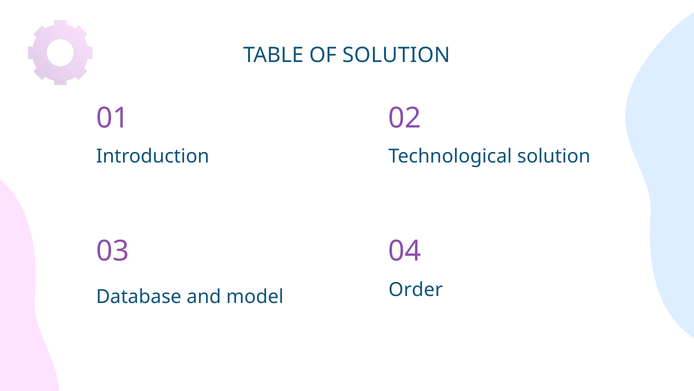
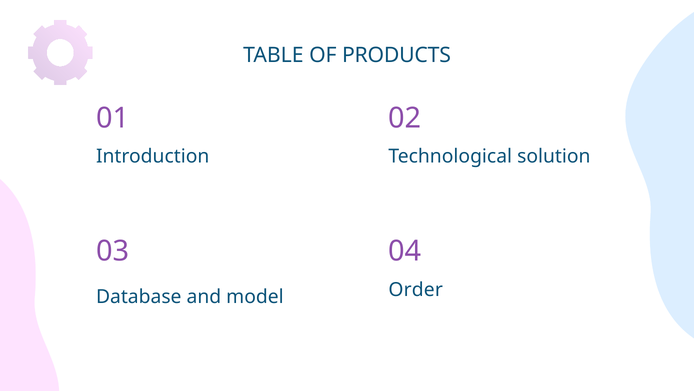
OF SOLUTION: SOLUTION -> PRODUCTS (396, 55)
